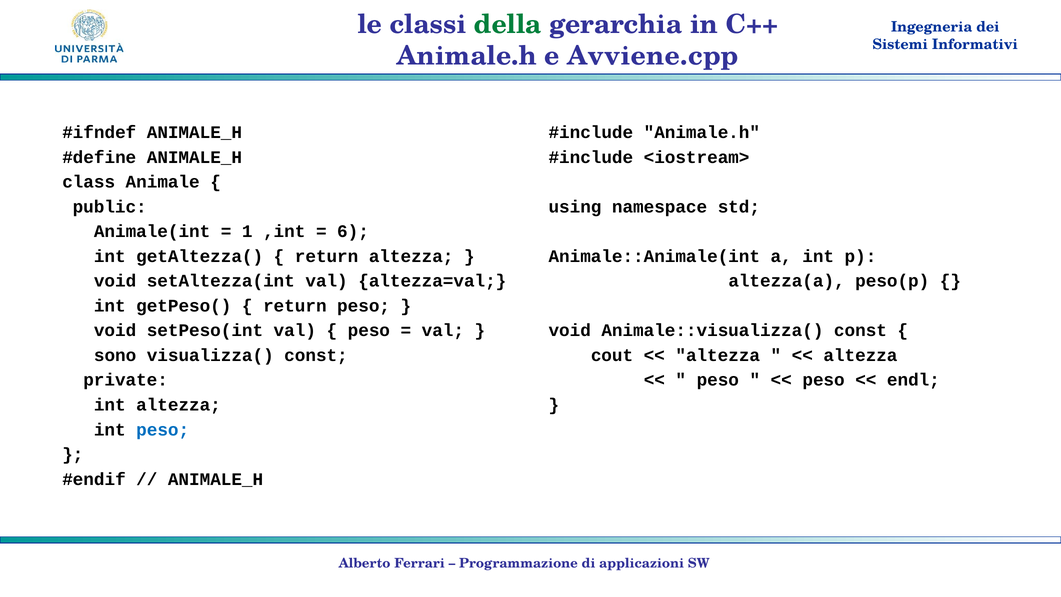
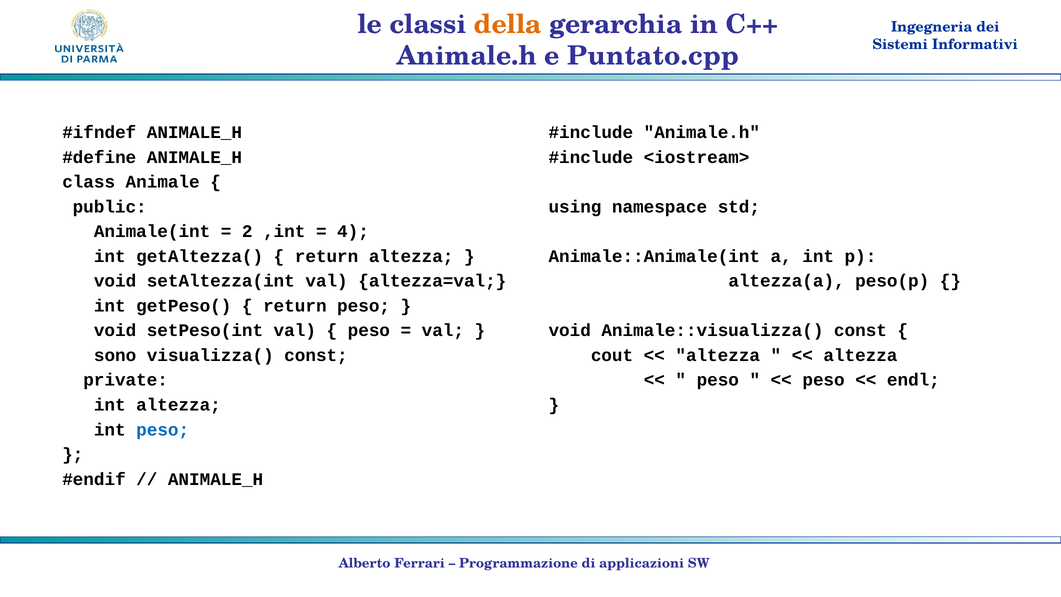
della colour: green -> orange (508, 24)
Avviene.cpp: Avviene.cpp -> Puntato.cpp (653, 56)
1: 1 -> 2 (247, 232)
6: 6 -> 4 (353, 232)
